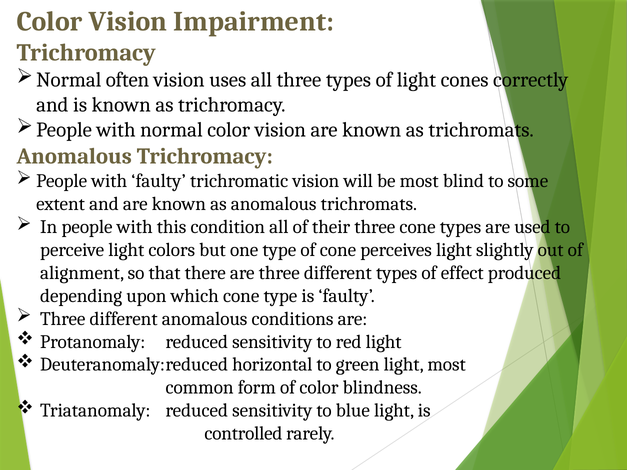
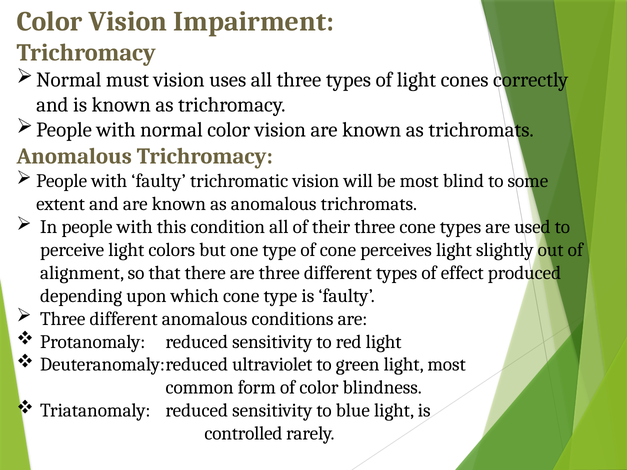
often: often -> must (127, 80)
horizontal: horizontal -> ultraviolet (272, 365)
